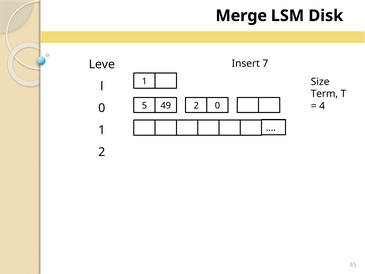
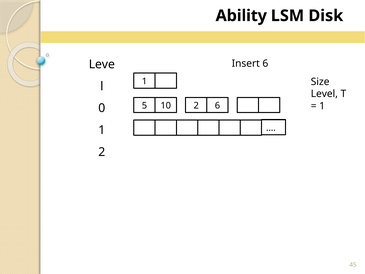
Merge: Merge -> Ability (241, 16)
Insert 7: 7 -> 6 (265, 63)
Term: Term -> Level (324, 94)
49: 49 -> 10 (166, 106)
2 0: 0 -> 6 (217, 106)
4: 4 -> 1 (322, 106)
